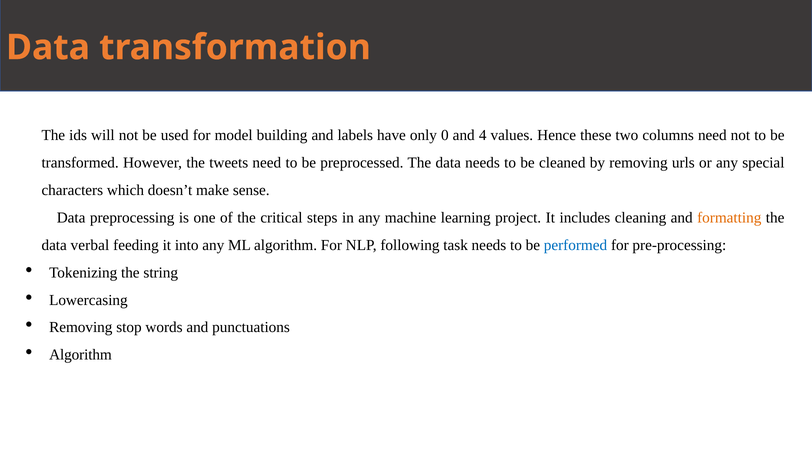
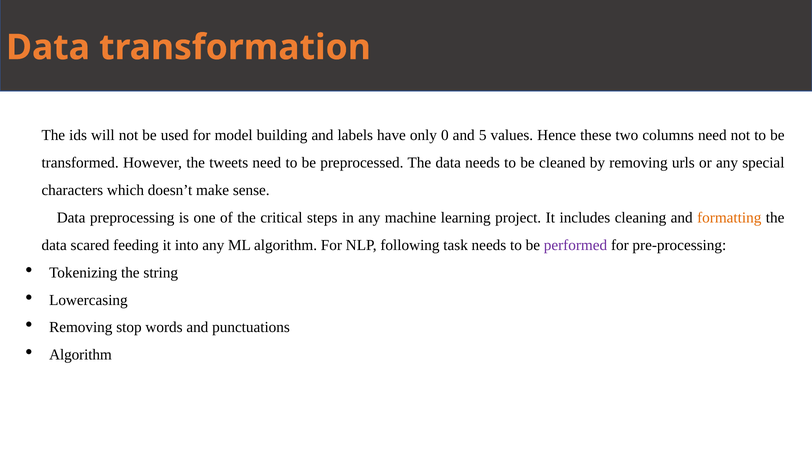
4: 4 -> 5 (483, 135)
verbal: verbal -> scared (90, 245)
performed colour: blue -> purple (575, 245)
